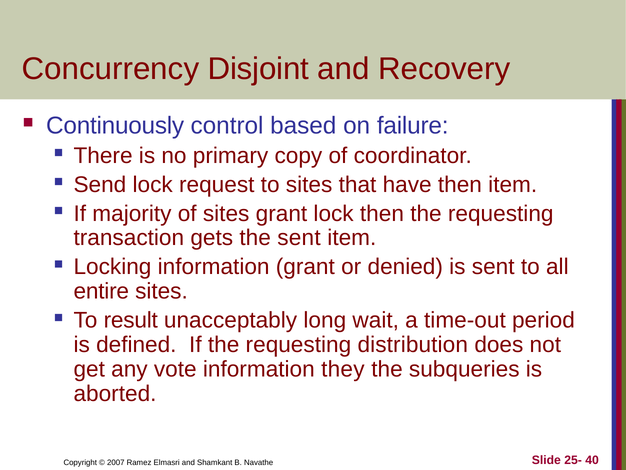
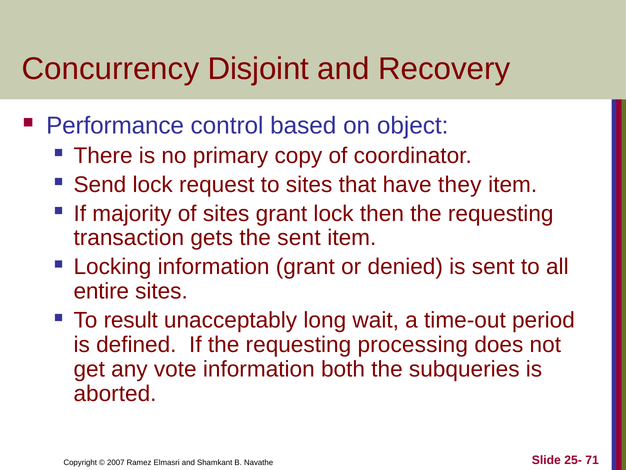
Continuously: Continuously -> Performance (115, 126)
failure: failure -> object (413, 126)
have then: then -> they (460, 184)
distribution: distribution -> processing (413, 344)
they: they -> both (343, 369)
40: 40 -> 71 (592, 460)
